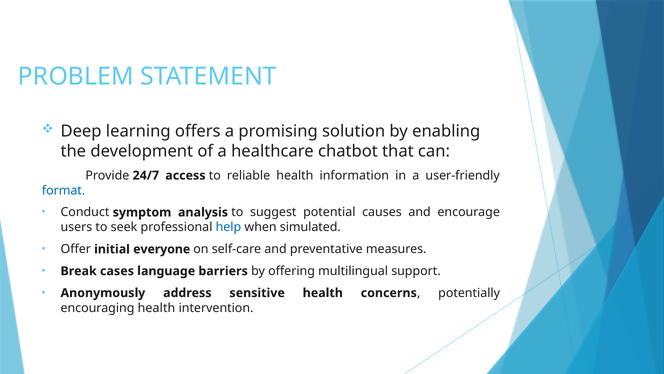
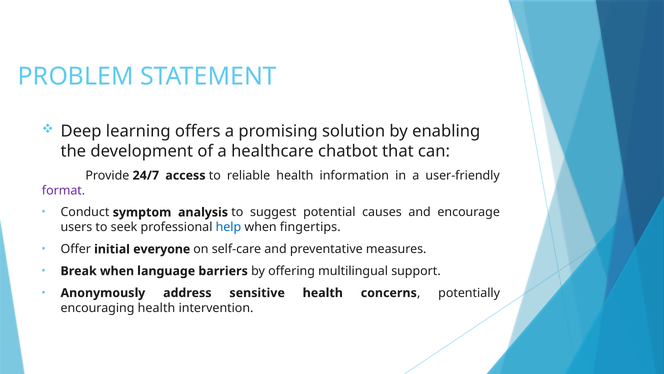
format colour: blue -> purple (64, 190)
simulated: simulated -> fingertips (310, 227)
Break cases: cases -> when (117, 271)
